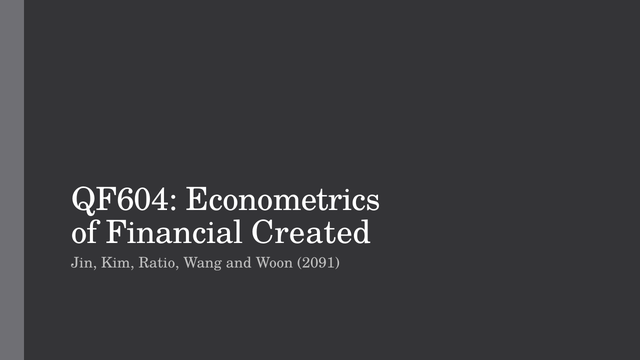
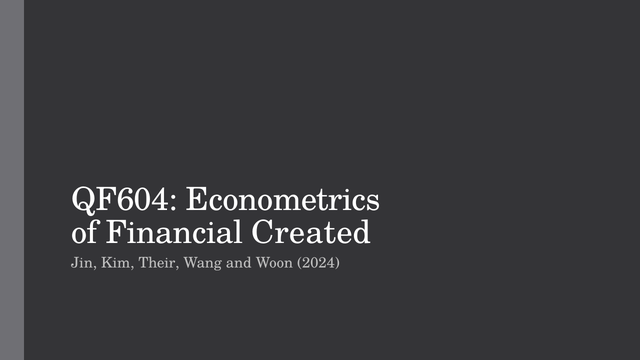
Ratio: Ratio -> Their (159, 263)
2091: 2091 -> 2024 (318, 263)
